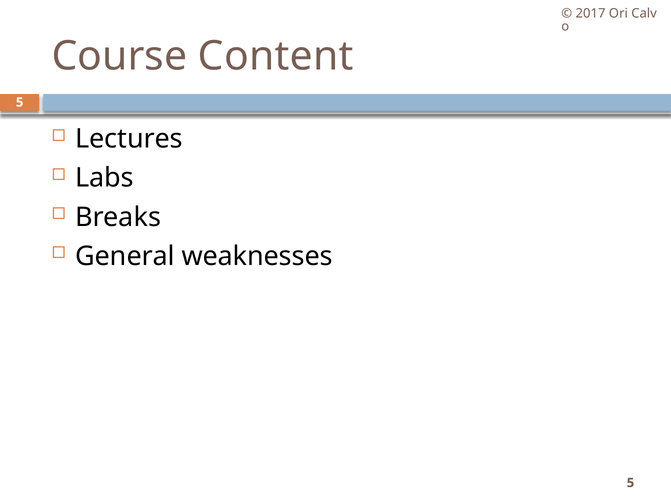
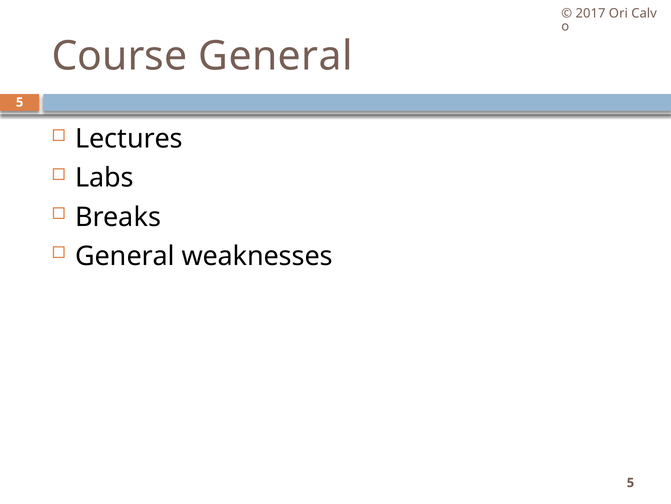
Course Content: Content -> General (276, 56)
